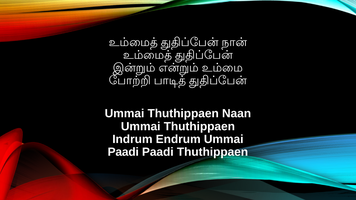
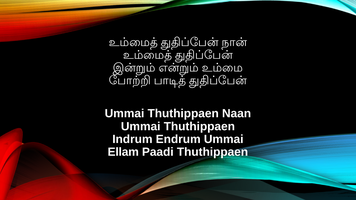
Paadi: Paadi -> Ellam (123, 152)
